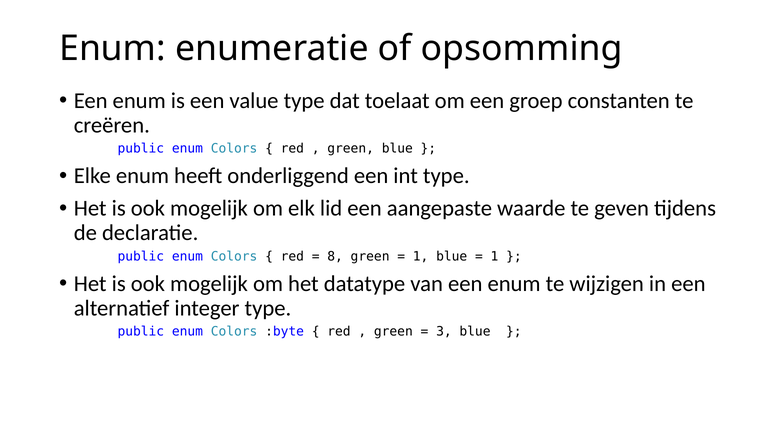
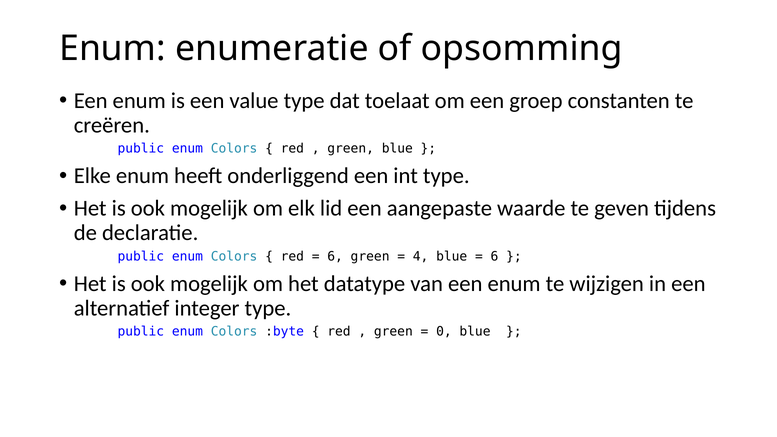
8: 8 -> 6 (335, 256)
1: 1 -> 4 (421, 256)
1: 1 -> 6 (494, 256)
3: 3 -> 0 (444, 331)
